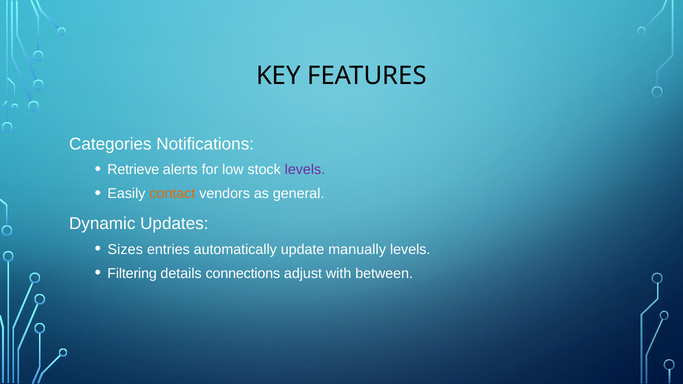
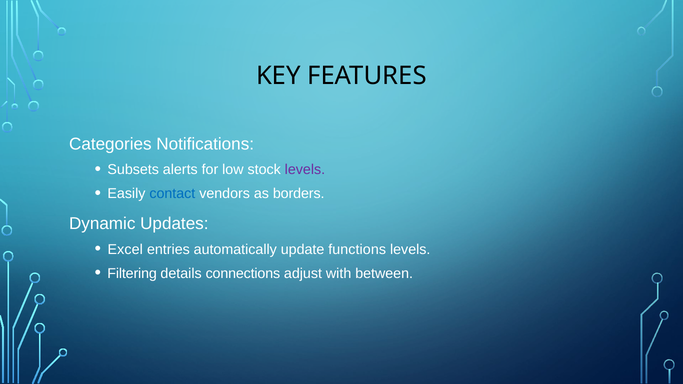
Retrieve: Retrieve -> Subsets (133, 170)
contact colour: orange -> blue (172, 194)
general: general -> borders (299, 194)
Sizes: Sizes -> Excel (125, 249)
manually: manually -> functions (357, 249)
